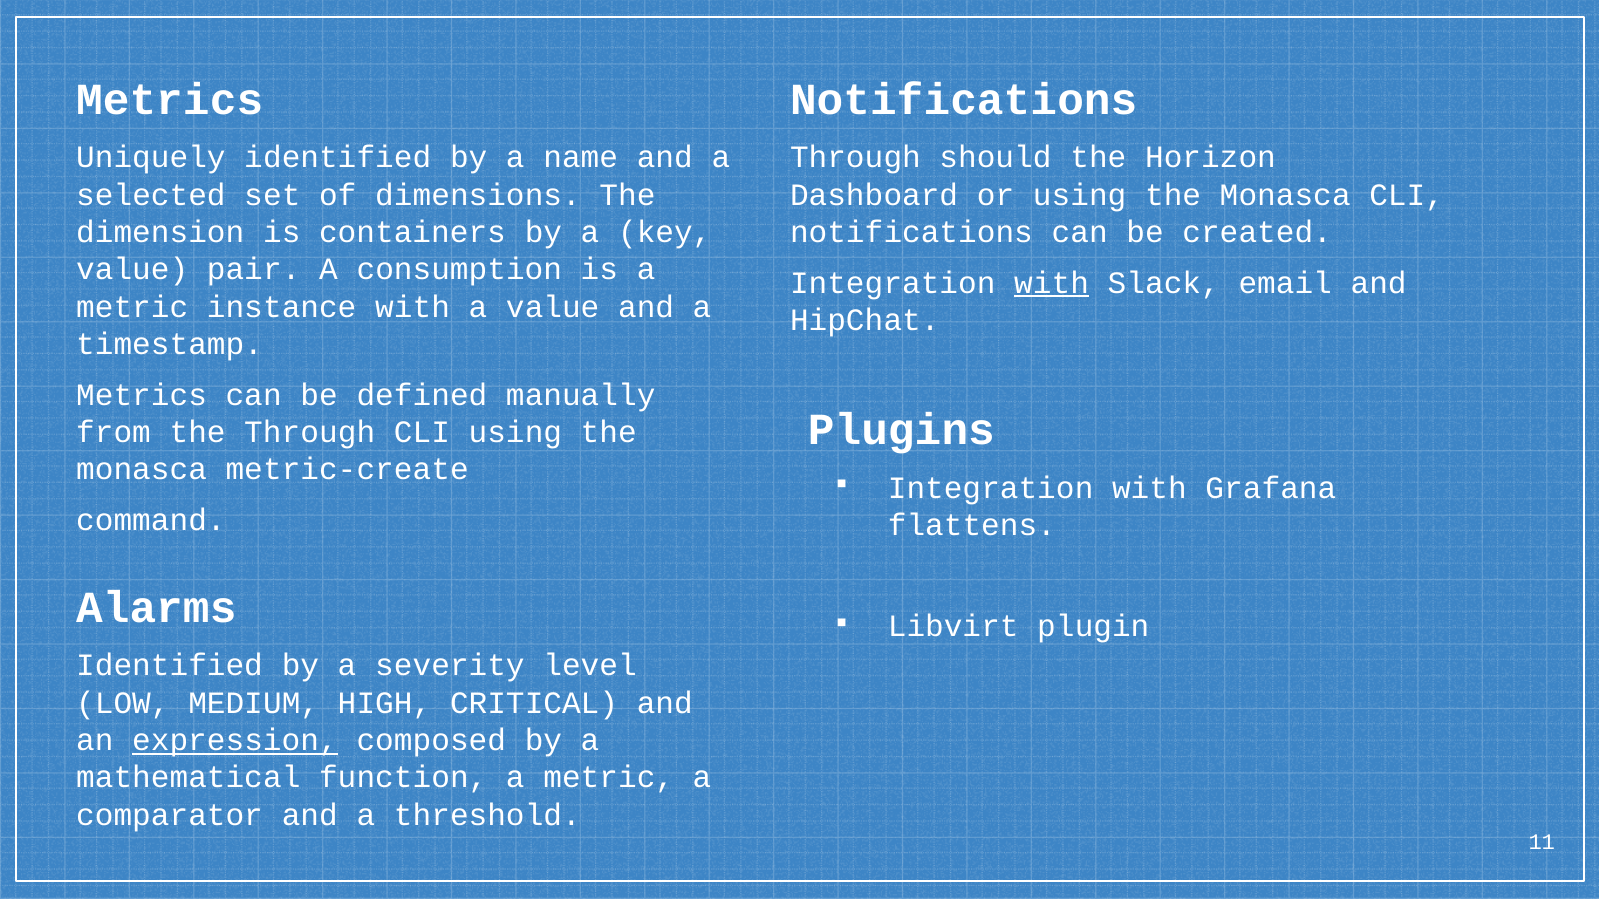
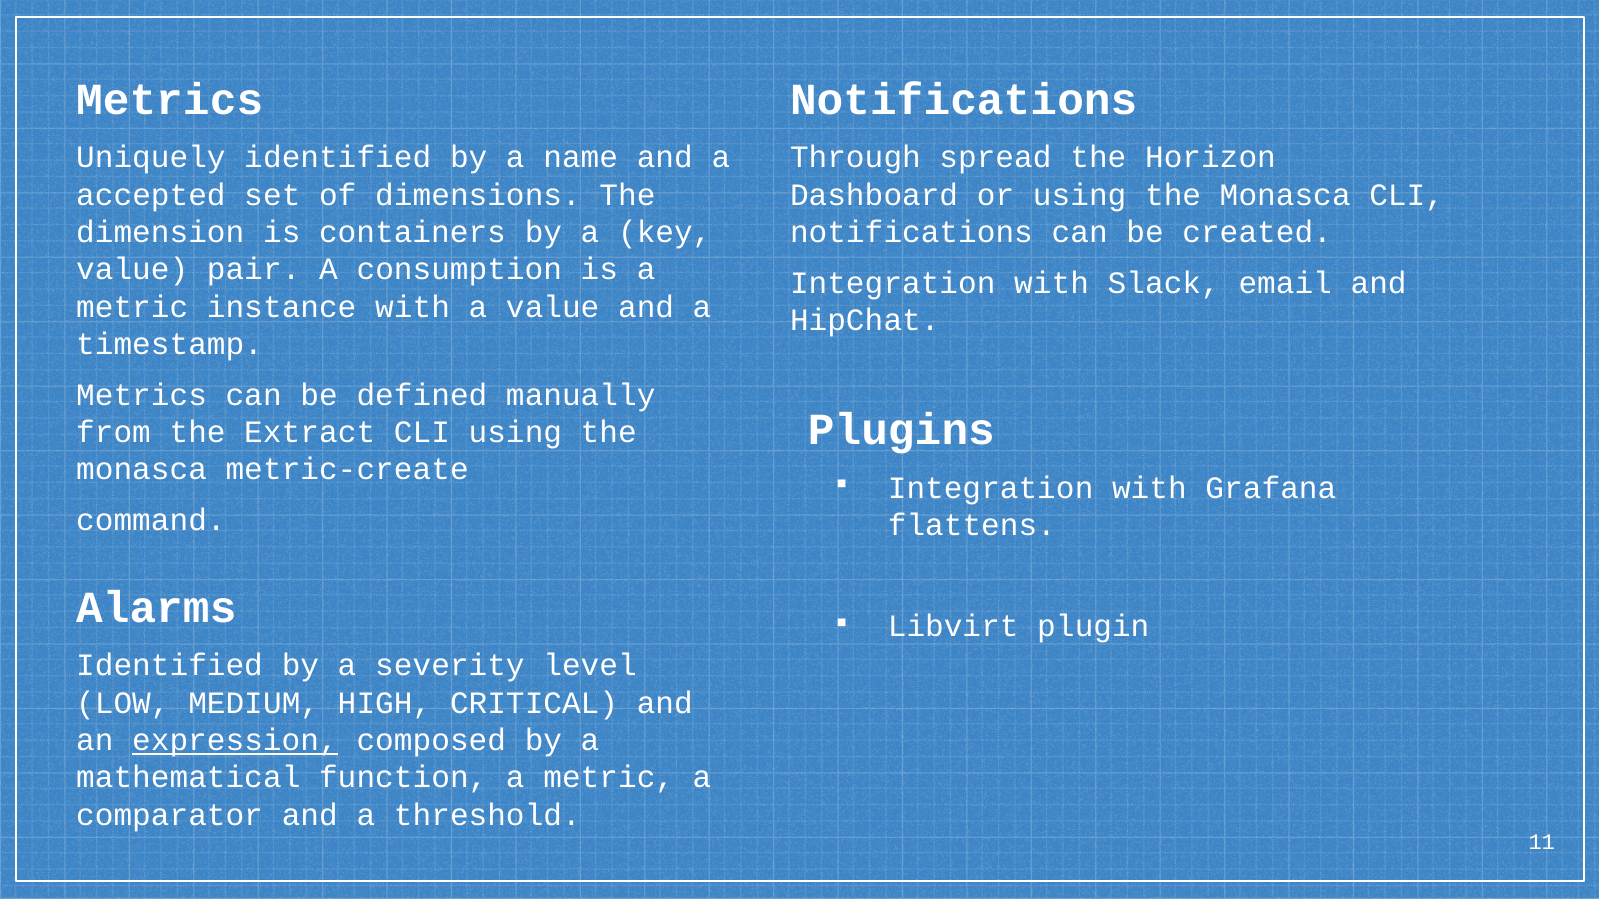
should: should -> spread (995, 158)
selected: selected -> accepted (151, 195)
with underline: present -> none (1052, 283)
the Through: Through -> Extract (310, 432)
